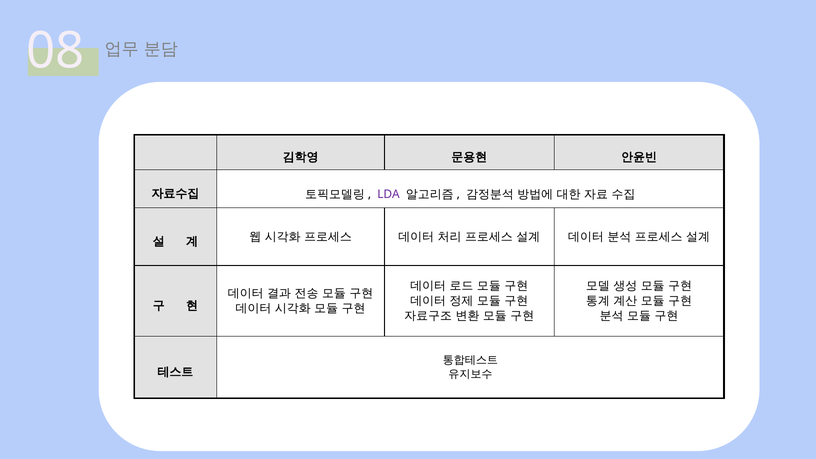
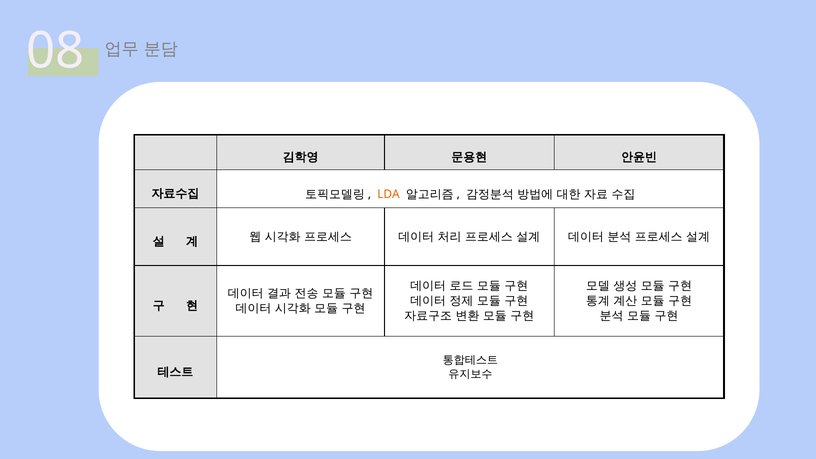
LDA colour: purple -> orange (388, 194)
